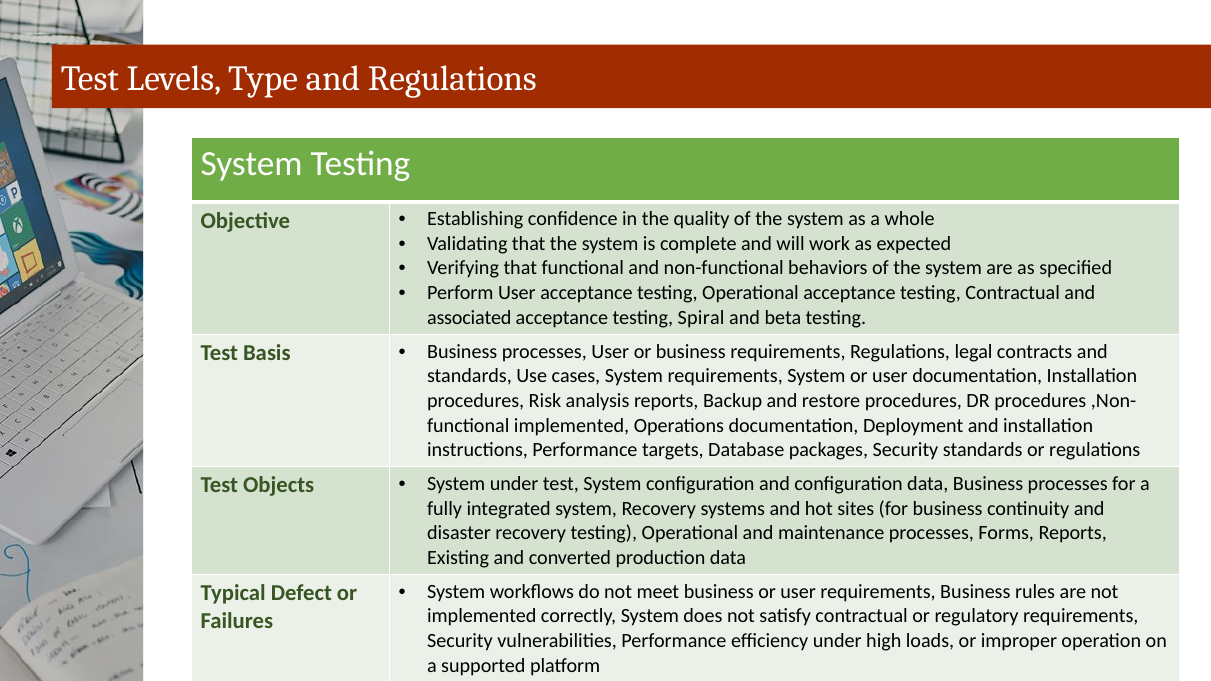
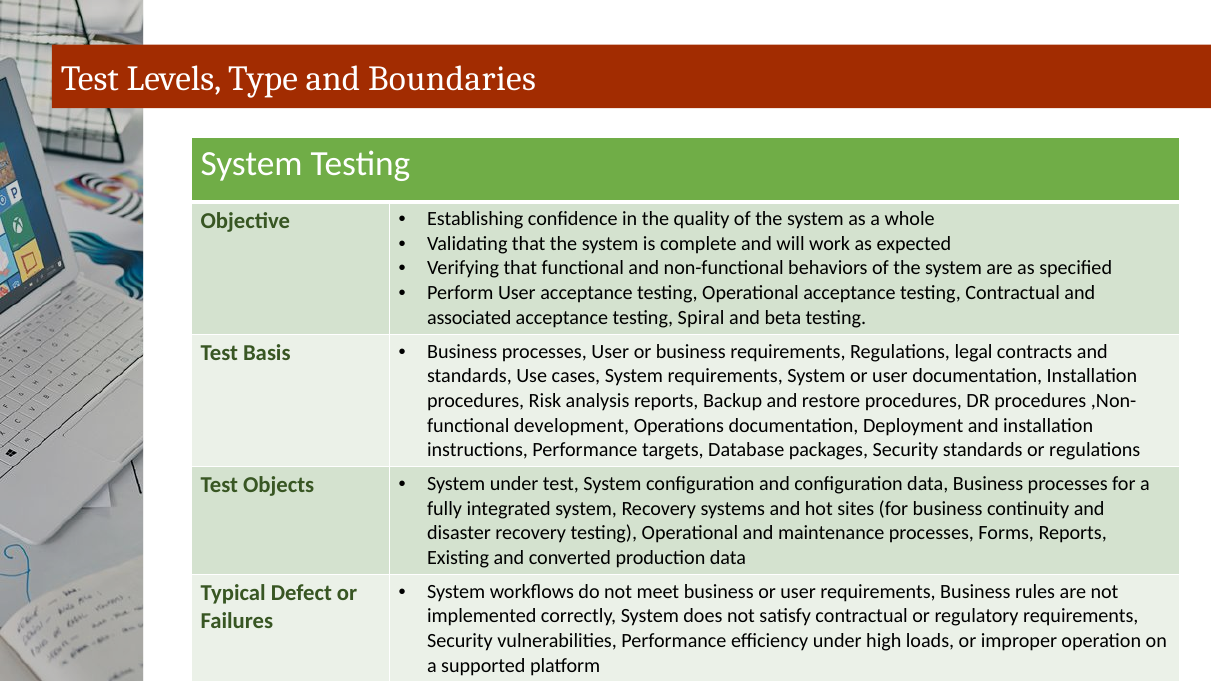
and Regulations: Regulations -> Boundaries (452, 79)
functional implemented: implemented -> development (572, 426)
